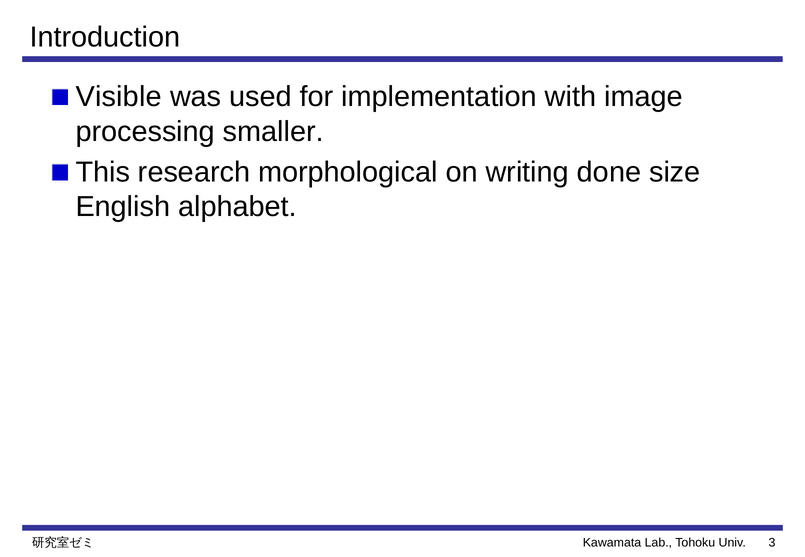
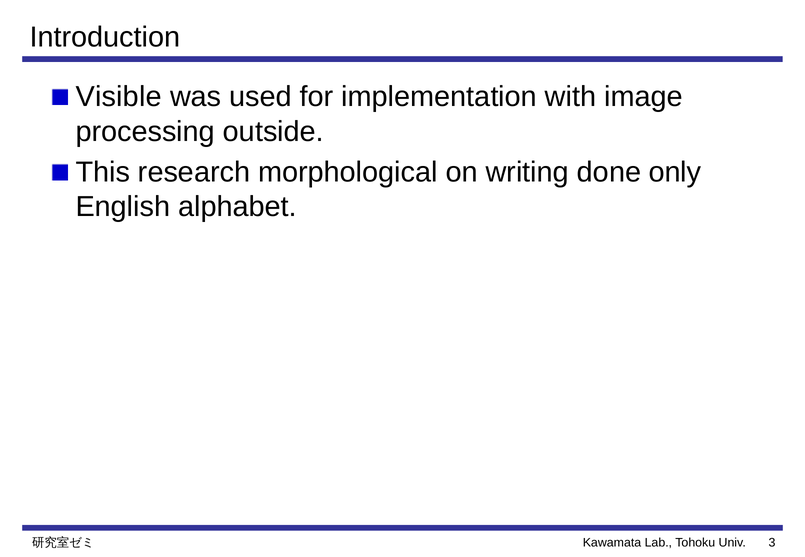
smaller: smaller -> outside (273, 132)
size: size -> only (675, 172)
